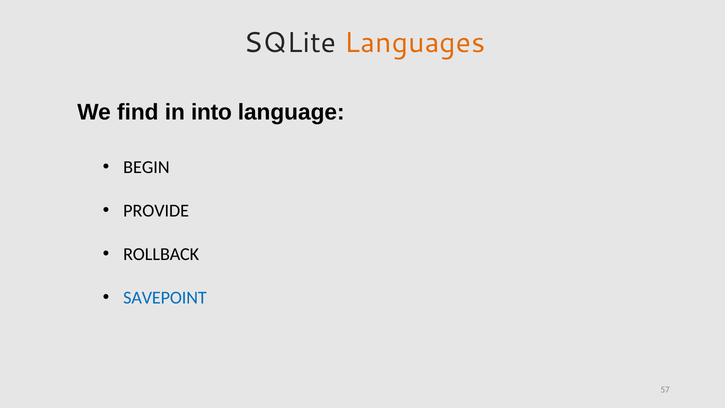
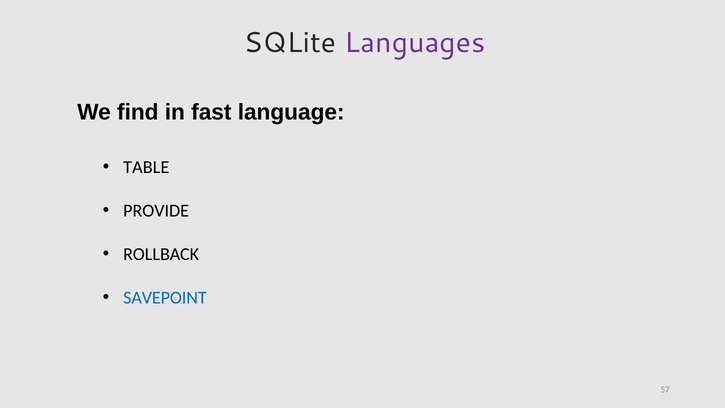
Languages colour: orange -> purple (415, 43)
into: into -> fast (211, 112)
BEGIN: BEGIN -> TABLE (146, 167)
